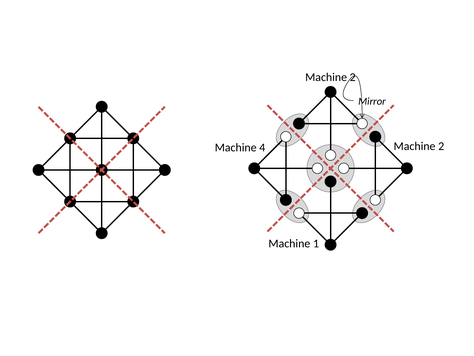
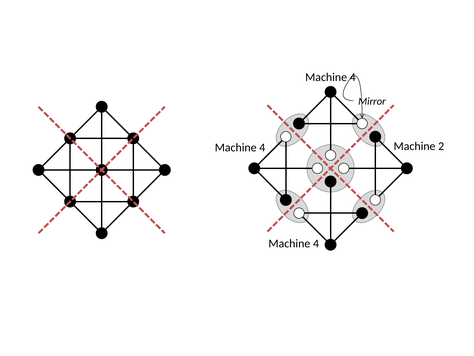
2: 2 -> 4 (353, 77)
1: 1 -> 4 (316, 243)
